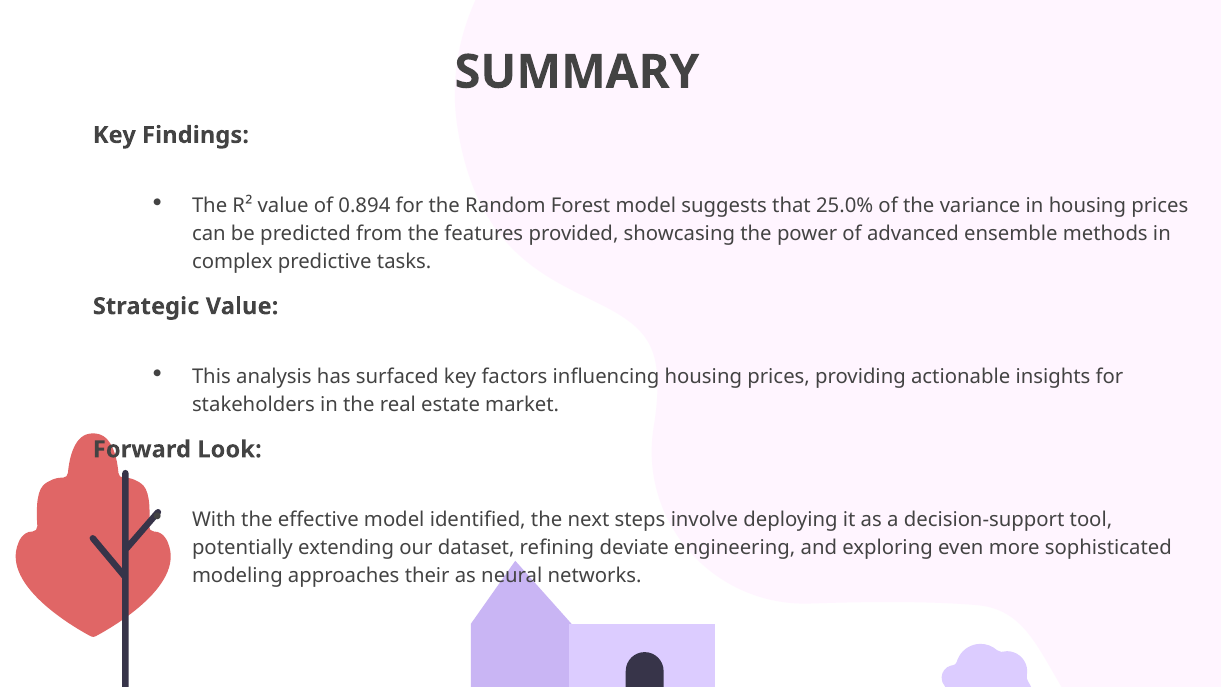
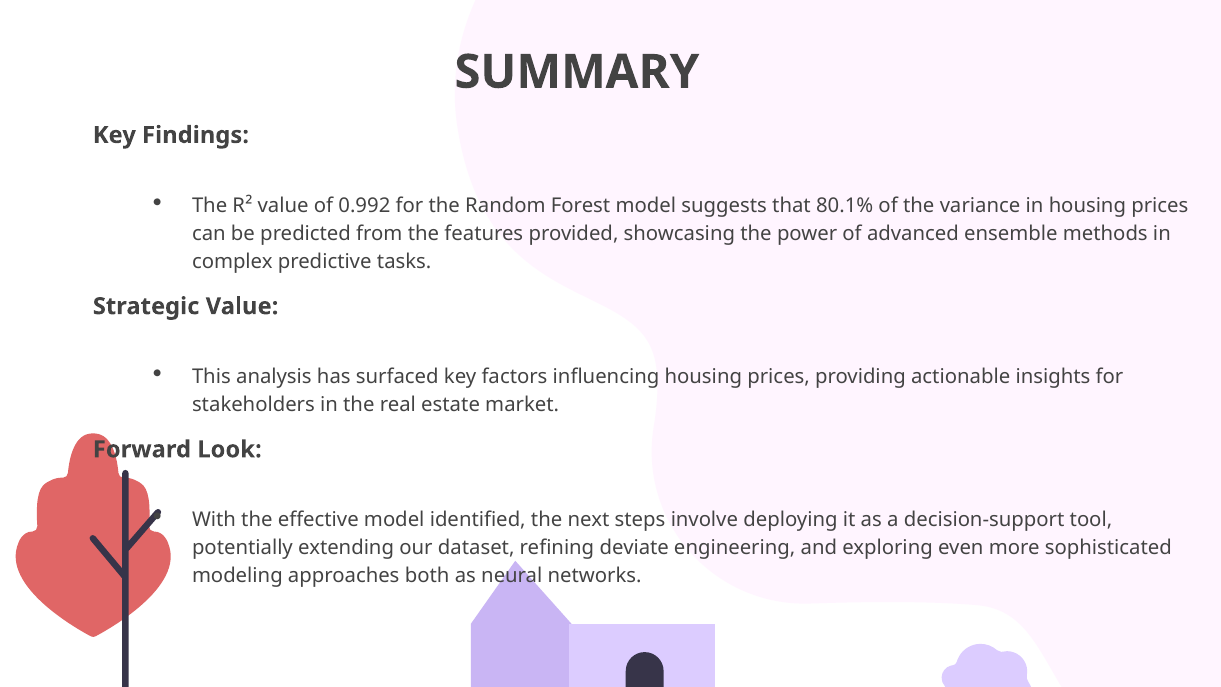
0.894: 0.894 -> 0.992 (364, 206)
25.0%: 25.0% -> 80.1% (845, 206)
their: their -> both (427, 576)
